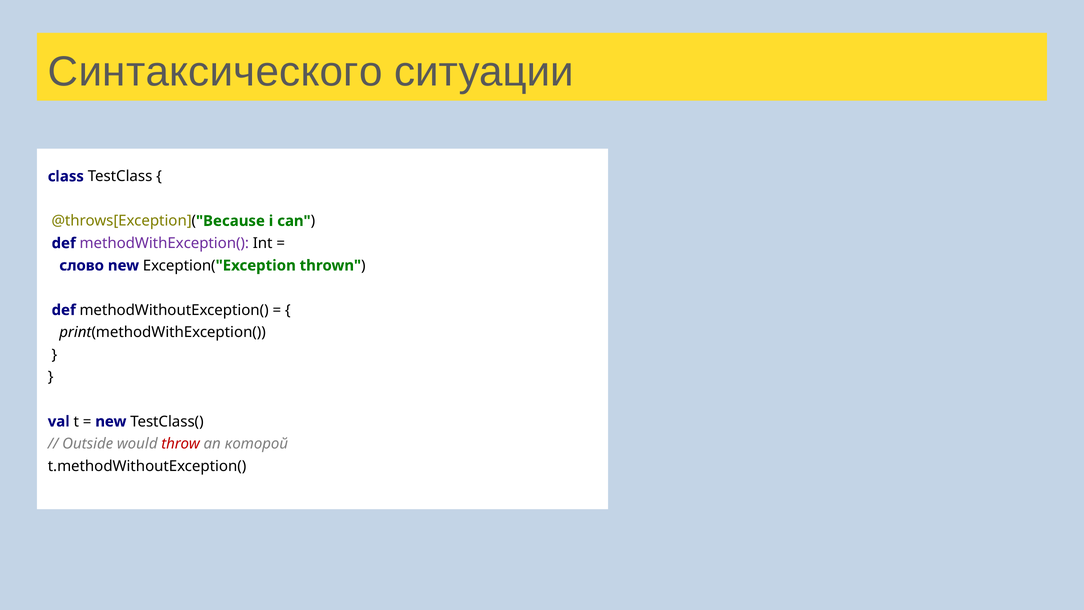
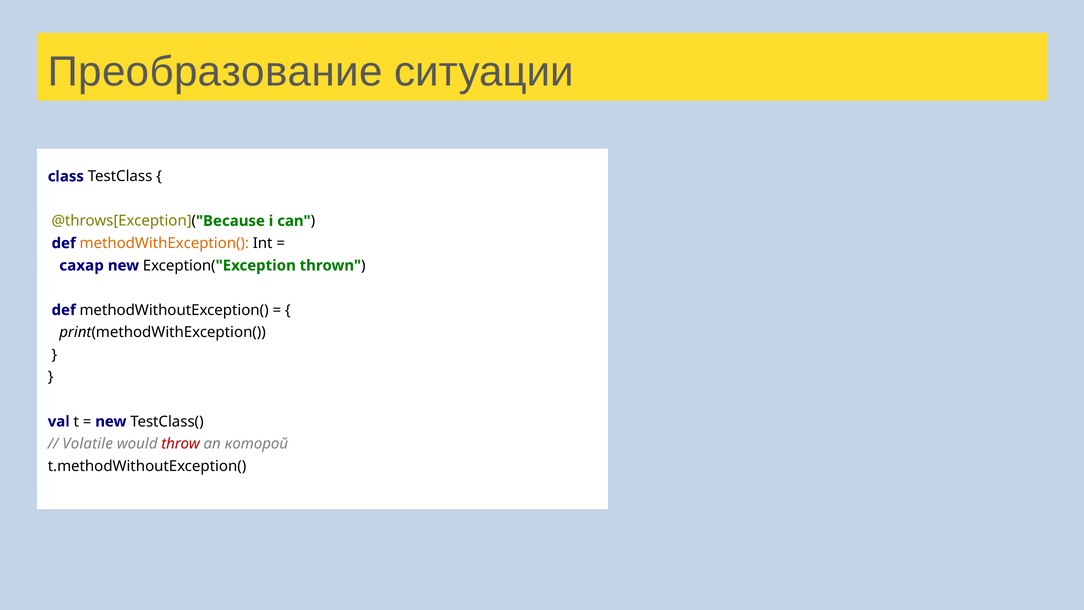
Синтаксического: Синтаксического -> Преобразование (215, 72)
methodWithException( colour: purple -> orange (164, 243)
слово: слово -> сахар (82, 265)
Outside: Outside -> Volatile (88, 444)
